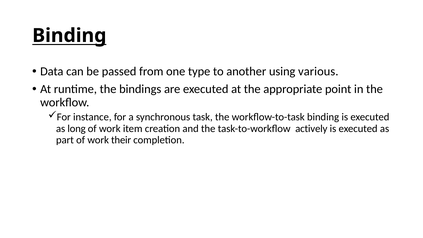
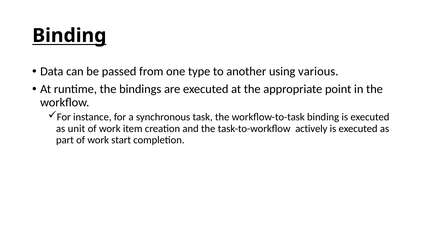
long: long -> unit (76, 129)
their: their -> start (121, 140)
